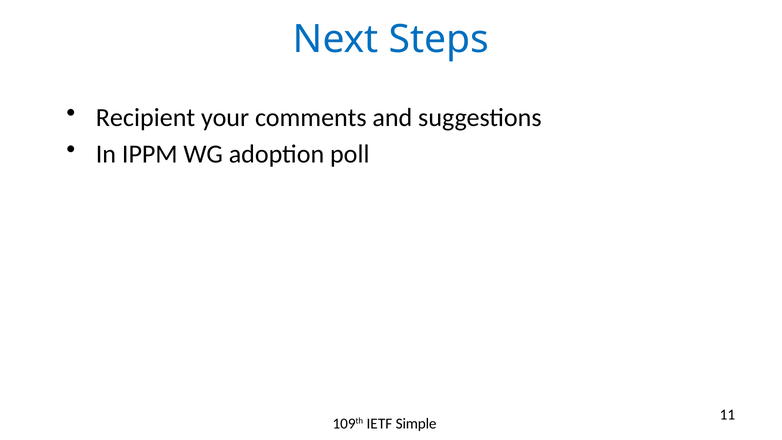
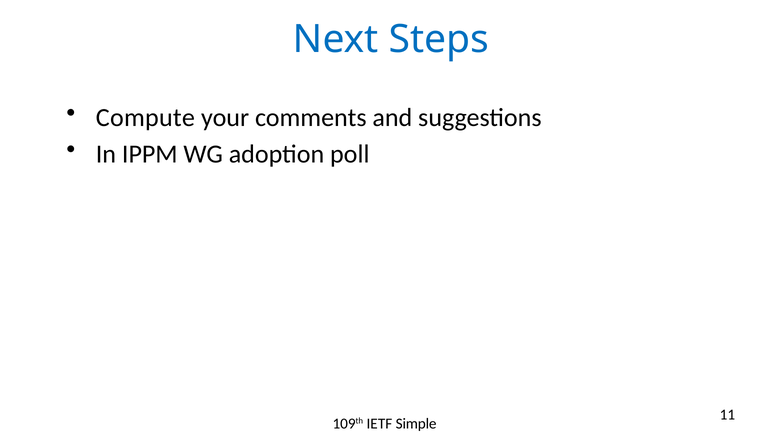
Recipient: Recipient -> Compute (145, 118)
